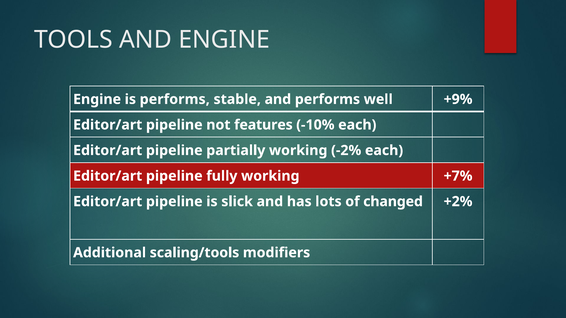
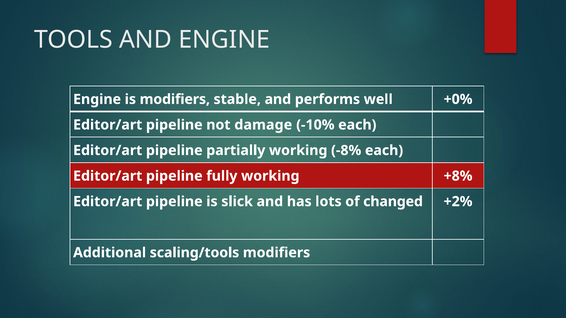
is performs: performs -> modifiers (175, 99)
+9%: +9% -> +0% (458, 99)
features: features -> damage (263, 125)
-2%: -2% -> -8% (346, 151)
+7%: +7% -> +8% (458, 176)
